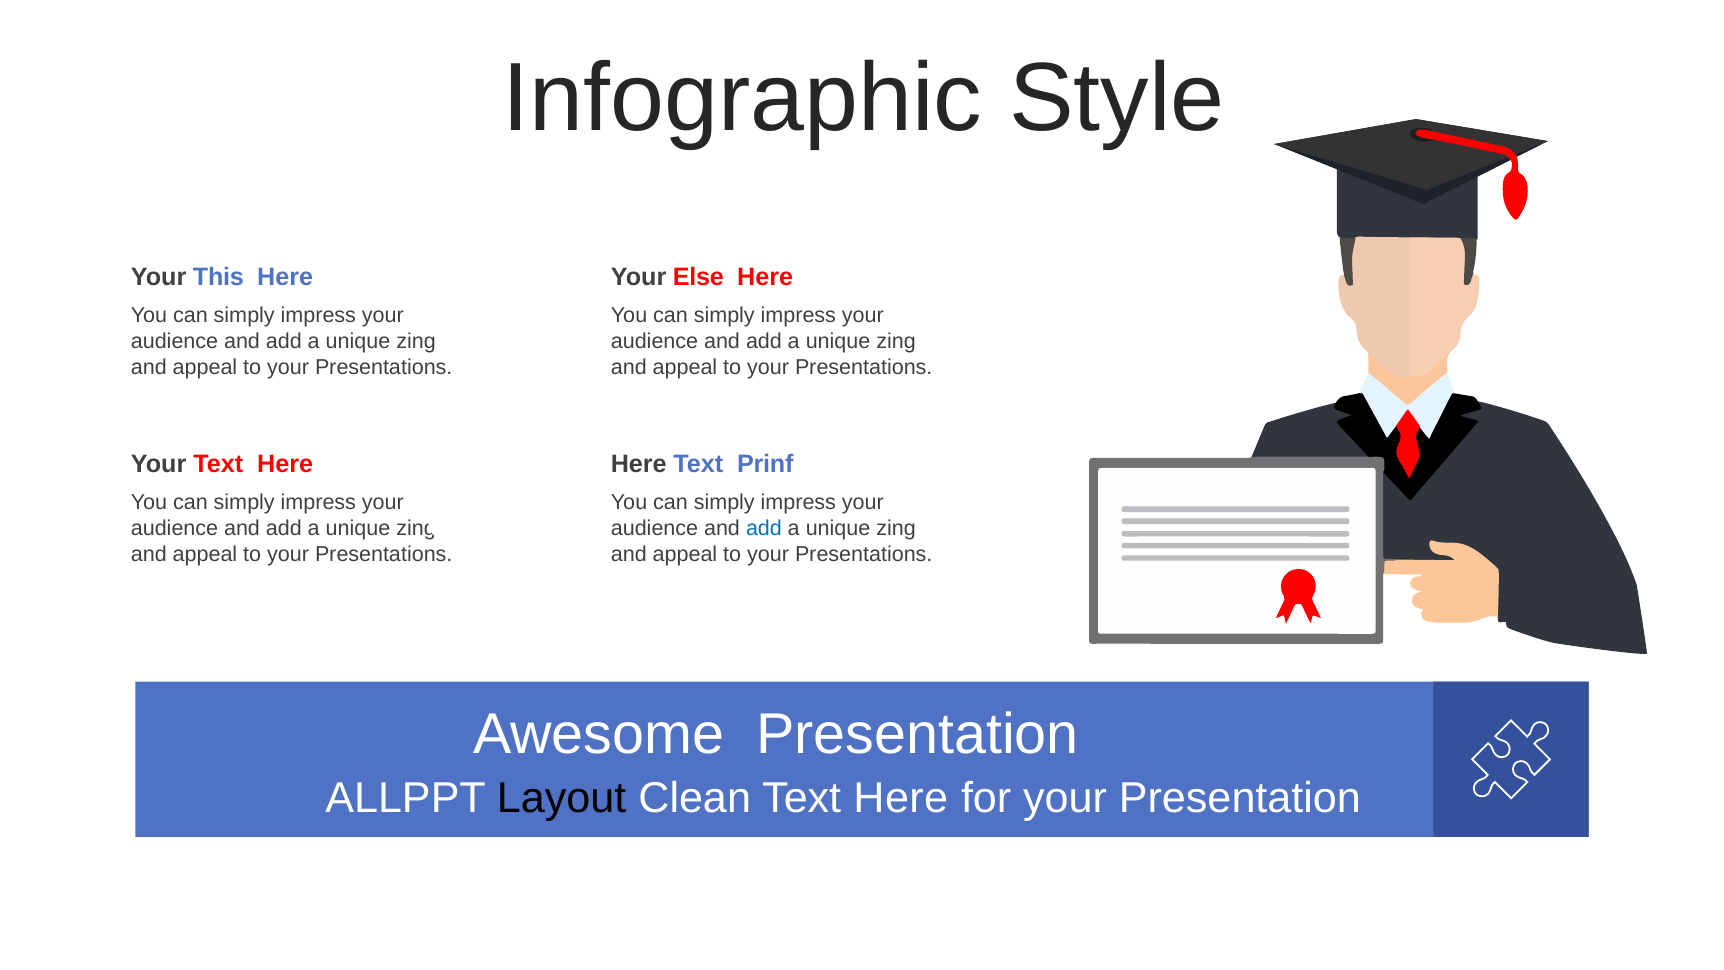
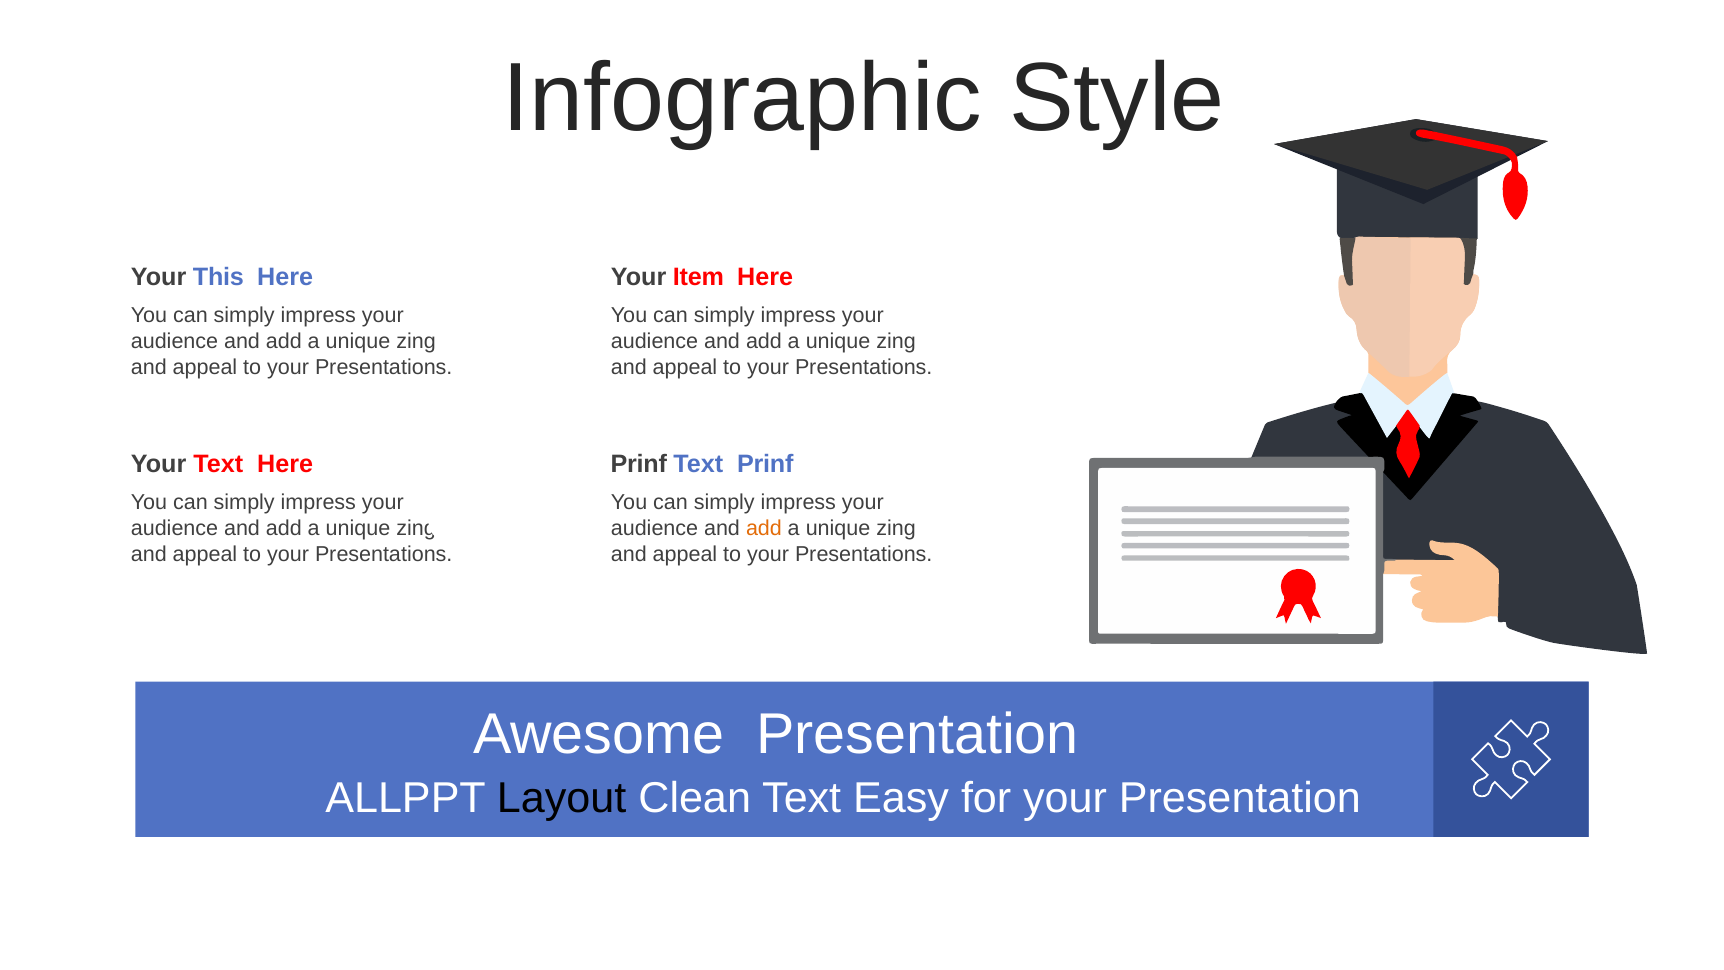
Else: Else -> Item (698, 277)
Here: Here -> Prinf (639, 464)
add colour: blue -> orange (764, 528)
Clean Text Here: Here -> Easy (901, 798)
